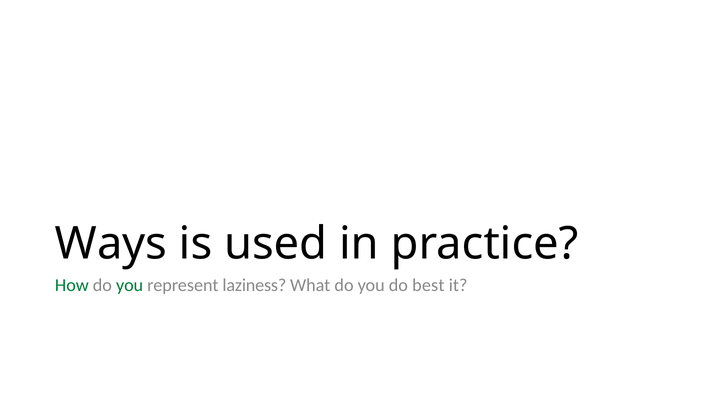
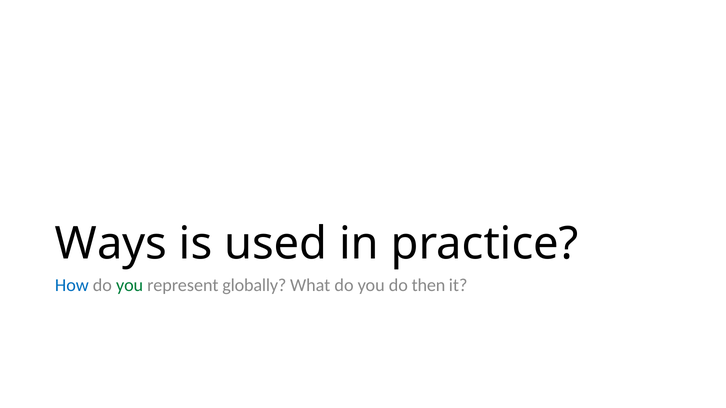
How colour: green -> blue (72, 286)
laziness: laziness -> globally (254, 286)
best: best -> then (429, 286)
